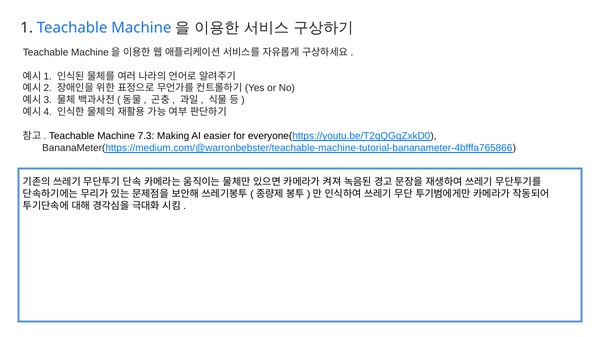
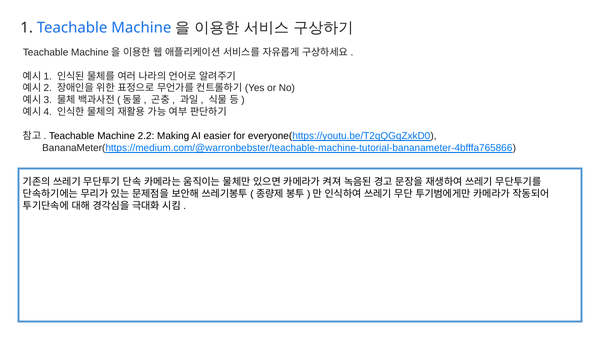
7.3: 7.3 -> 2.2 (146, 136)
